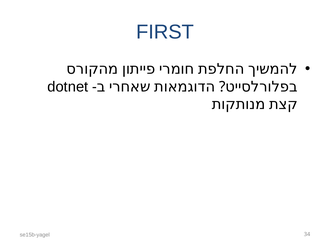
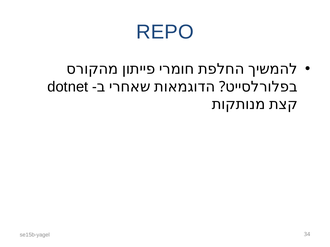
FIRST: FIRST -> REPO (165, 32)
